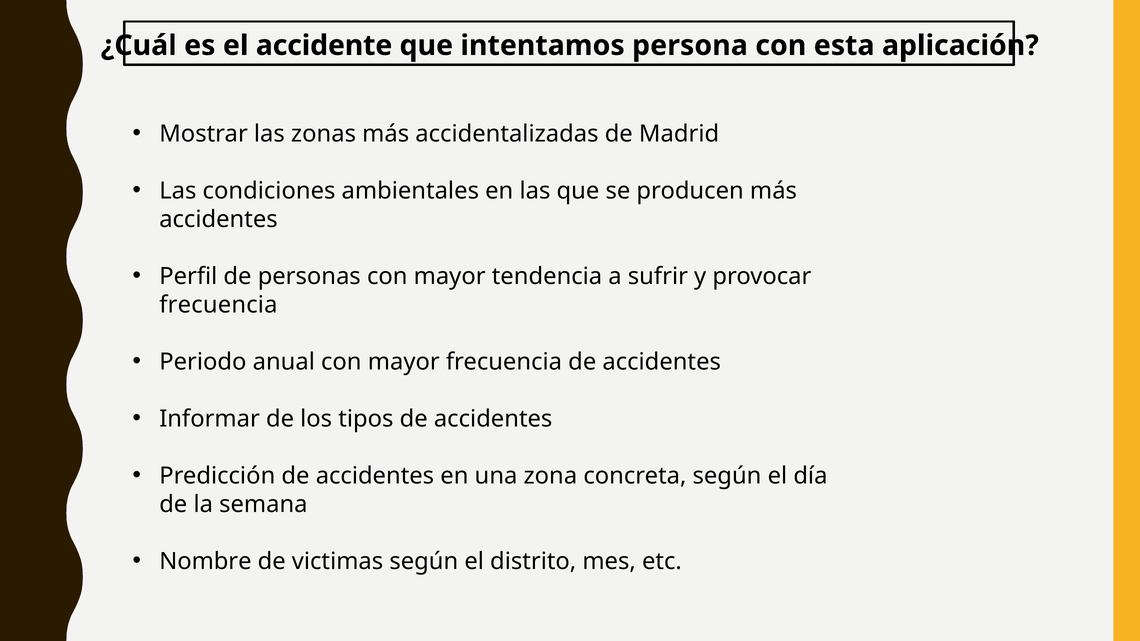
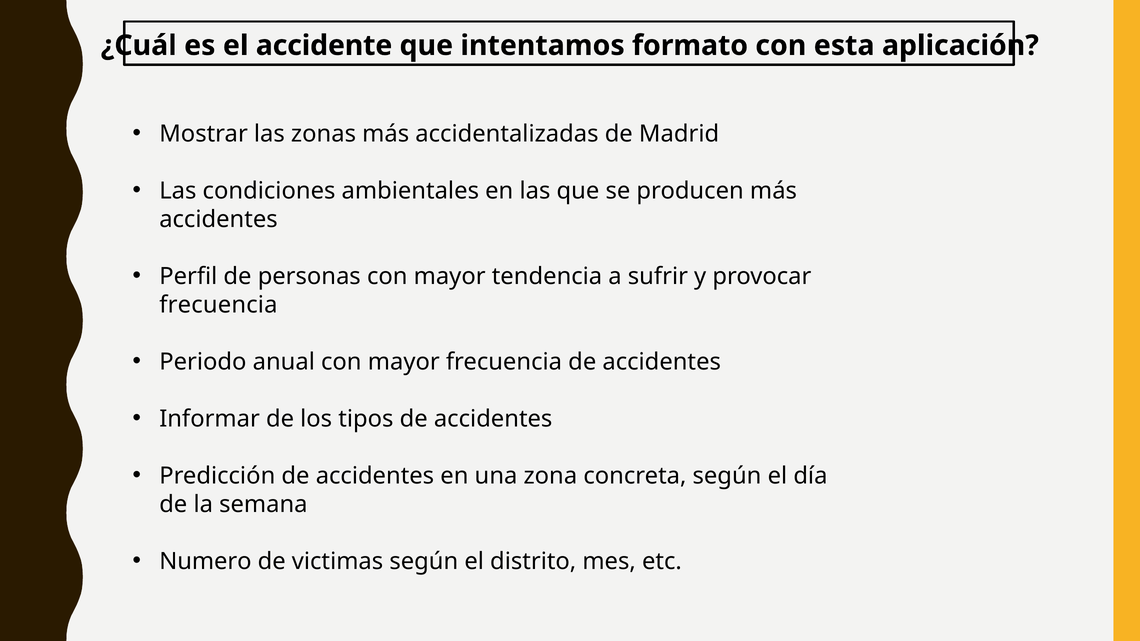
persona: persona -> formato (690, 46)
Nombre: Nombre -> Numero (205, 561)
